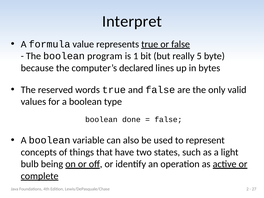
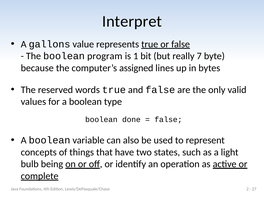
formula: formula -> gallons (50, 44)
5: 5 -> 7 (199, 56)
declared: declared -> assigned (136, 68)
